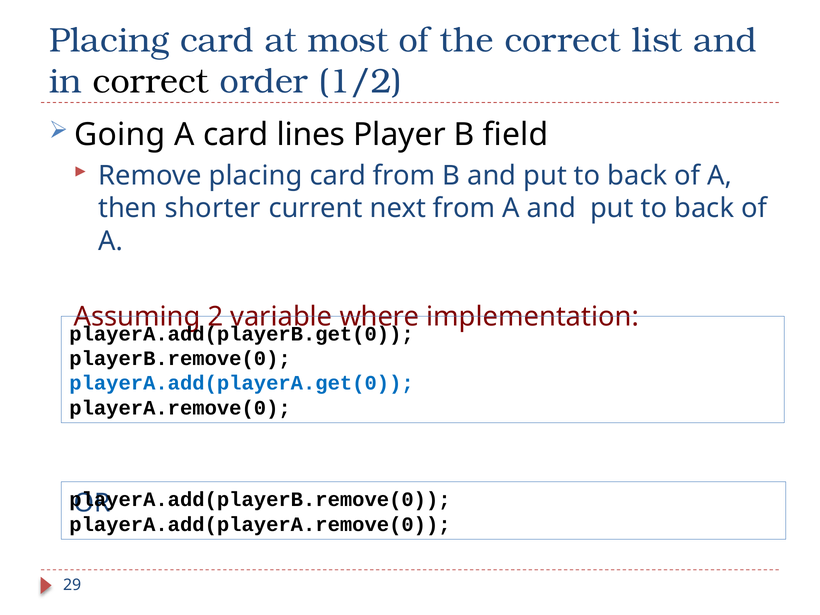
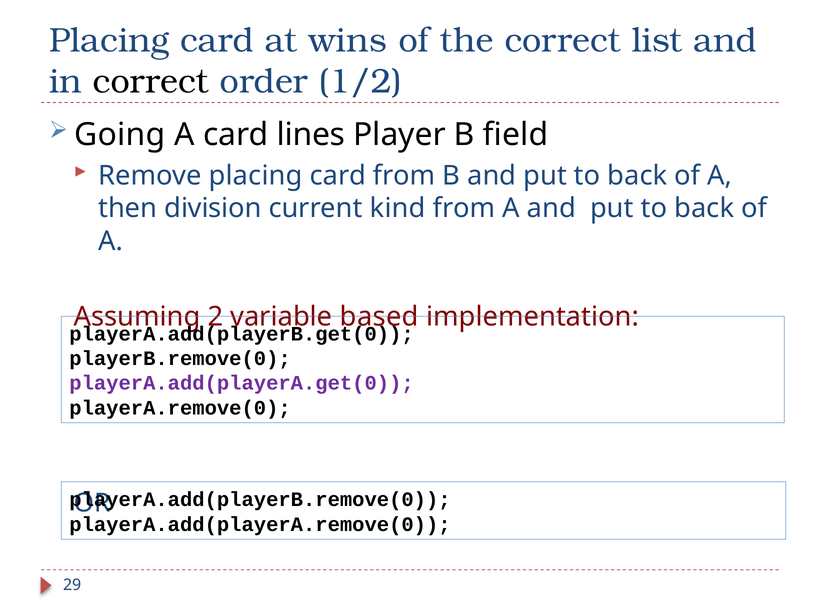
most: most -> wins (348, 41)
shorter: shorter -> division (213, 208)
next: next -> kind (398, 208)
where: where -> based (379, 317)
playerA.add(playerA.get(0 colour: blue -> purple (242, 383)
